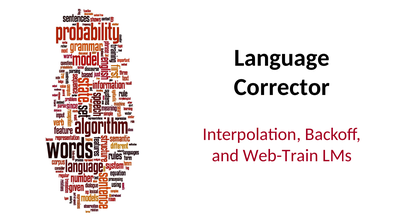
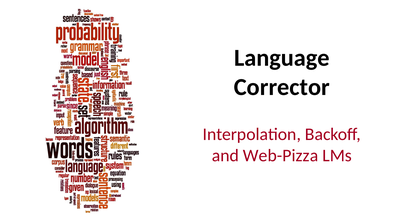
Web-Train: Web-Train -> Web-Pizza (281, 155)
